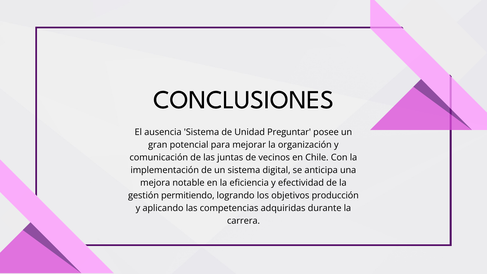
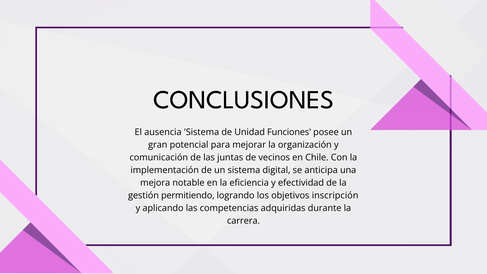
Preguntar: Preguntar -> Funciones (289, 132)
producción: producción -> inscripción (335, 195)
